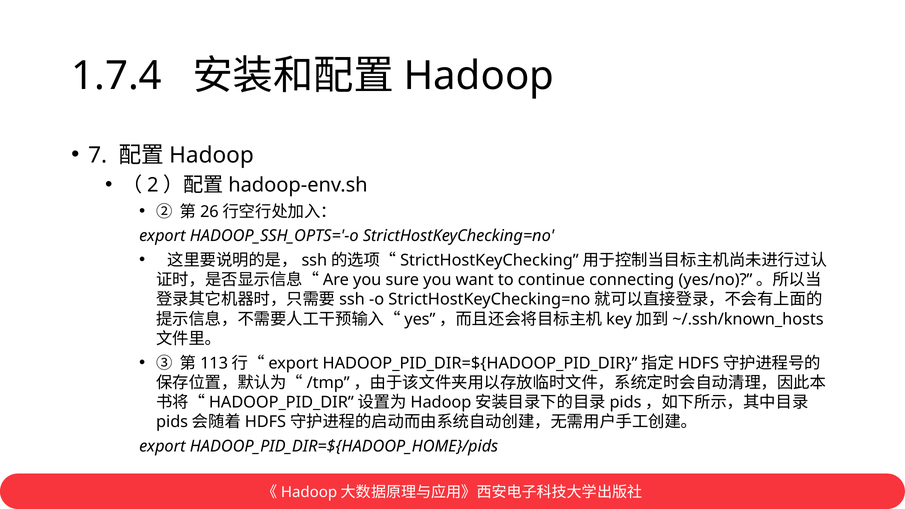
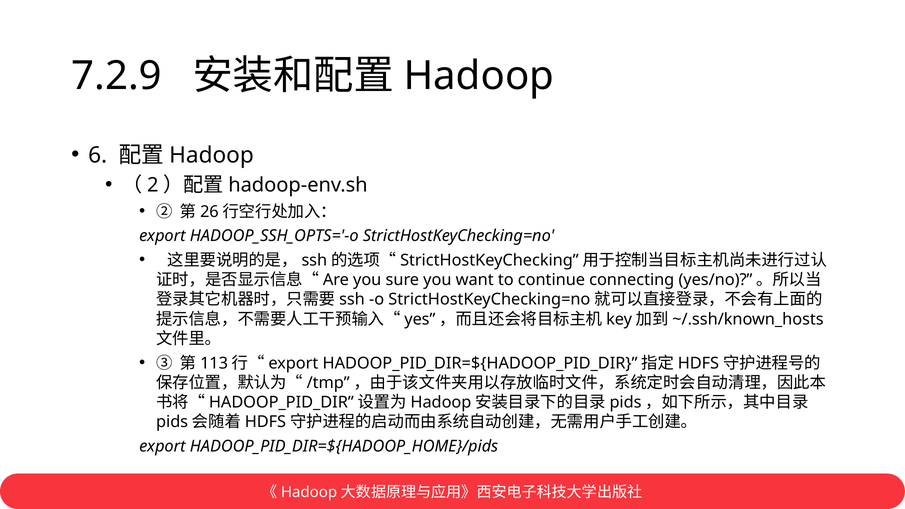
1.7.4: 1.7.4 -> 7.2.9 (117, 76)
7: 7 -> 6 (98, 155)
